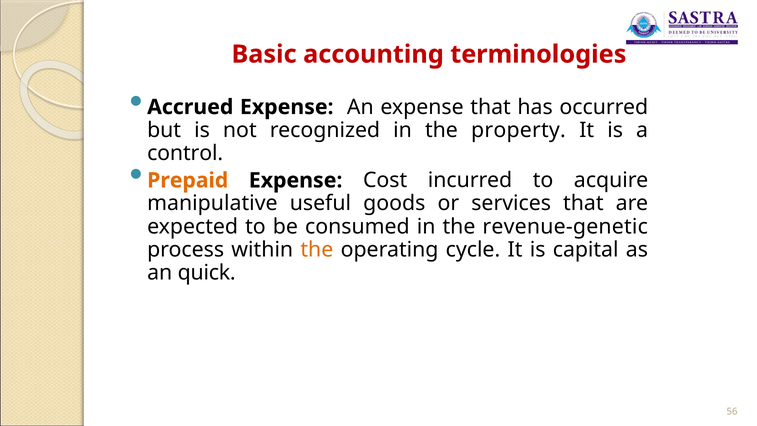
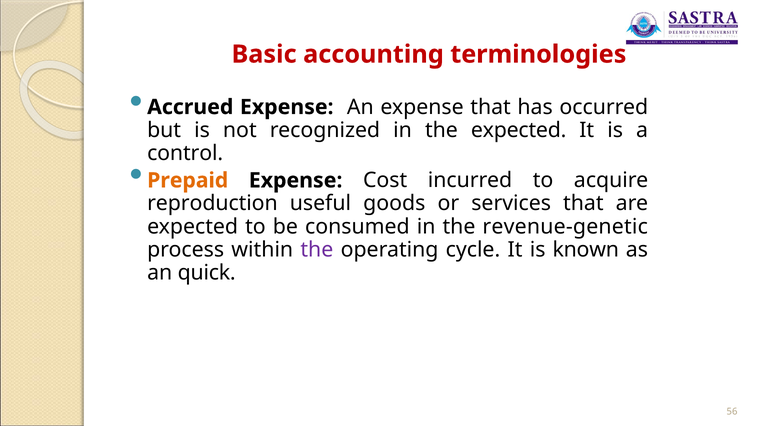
the property: property -> expected (519, 130)
manipulative: manipulative -> reproduction (212, 203)
the colour: orange -> purple (317, 249)
capital: capital -> known (586, 249)
